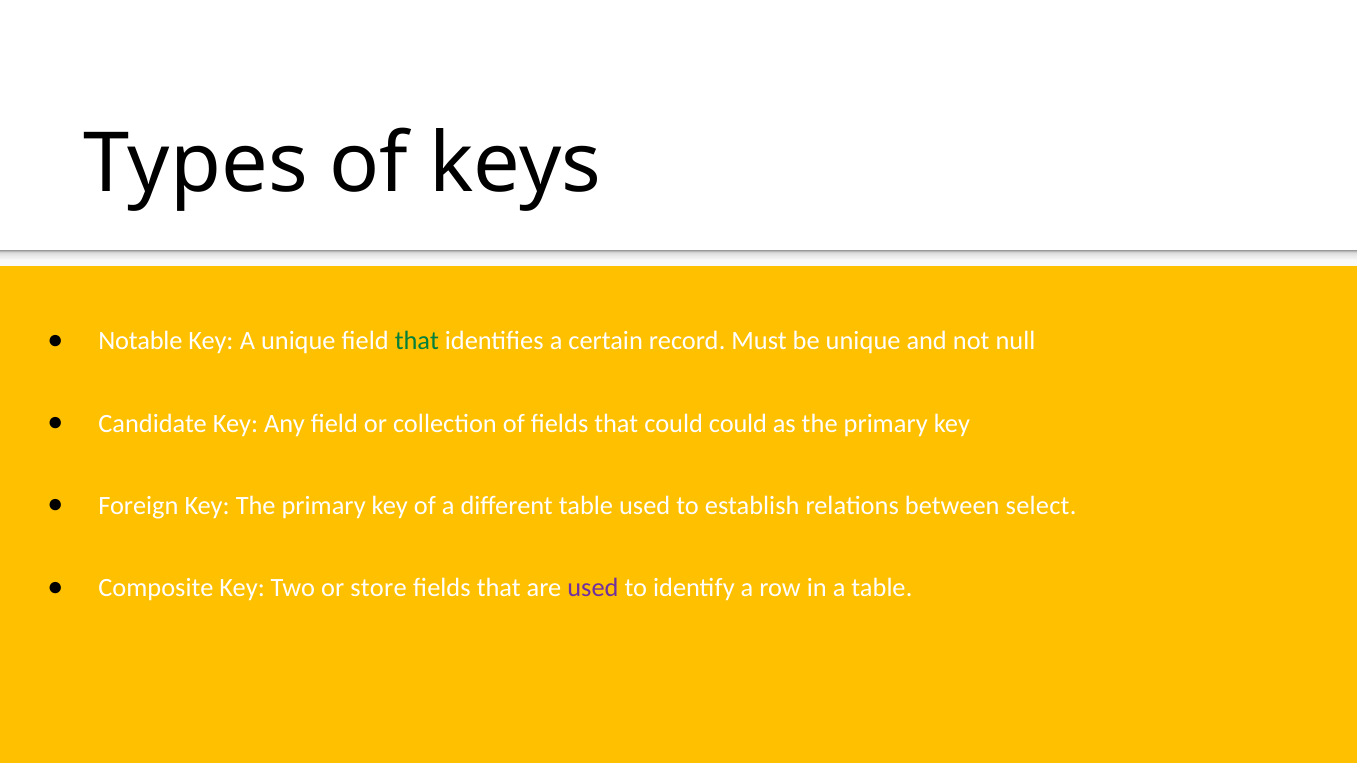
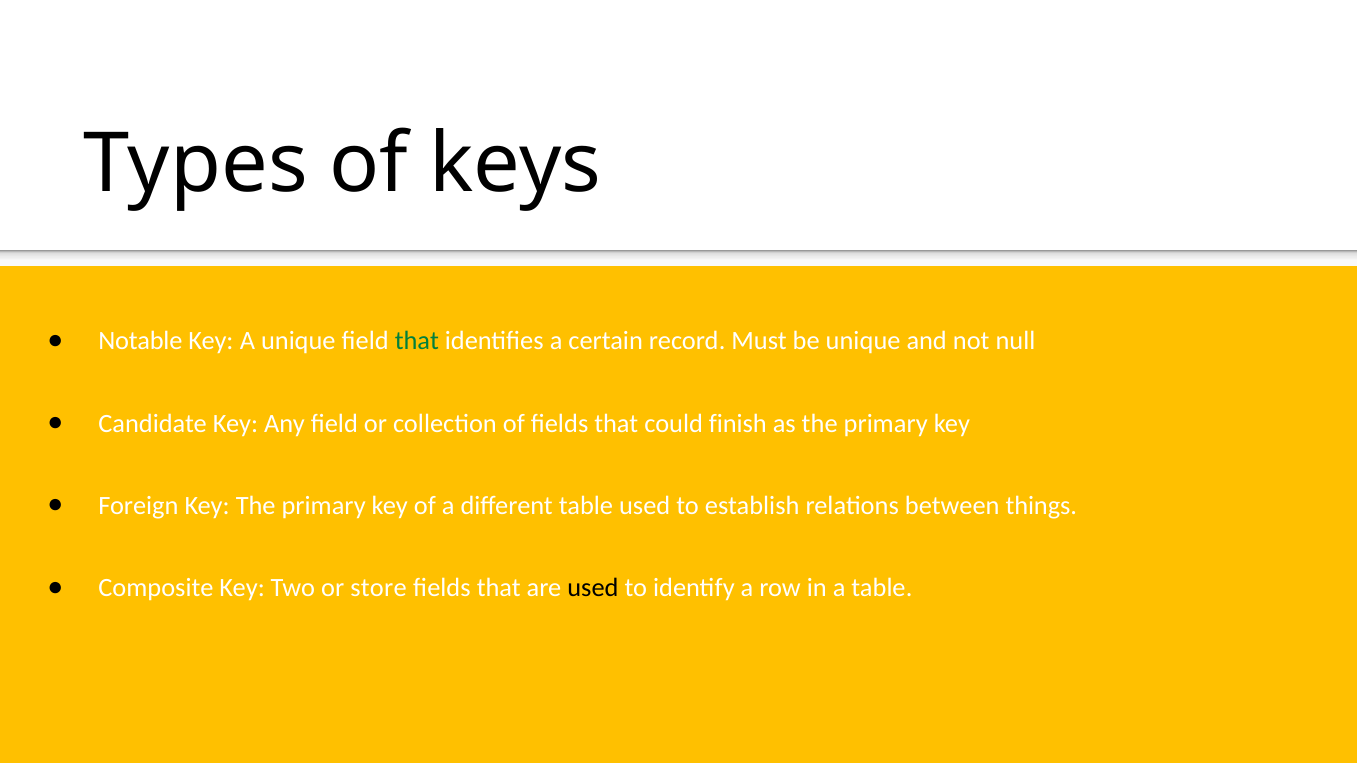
could could: could -> finish (738, 424)
select: select -> things (1041, 506)
used colour: purple -> black (593, 588)
